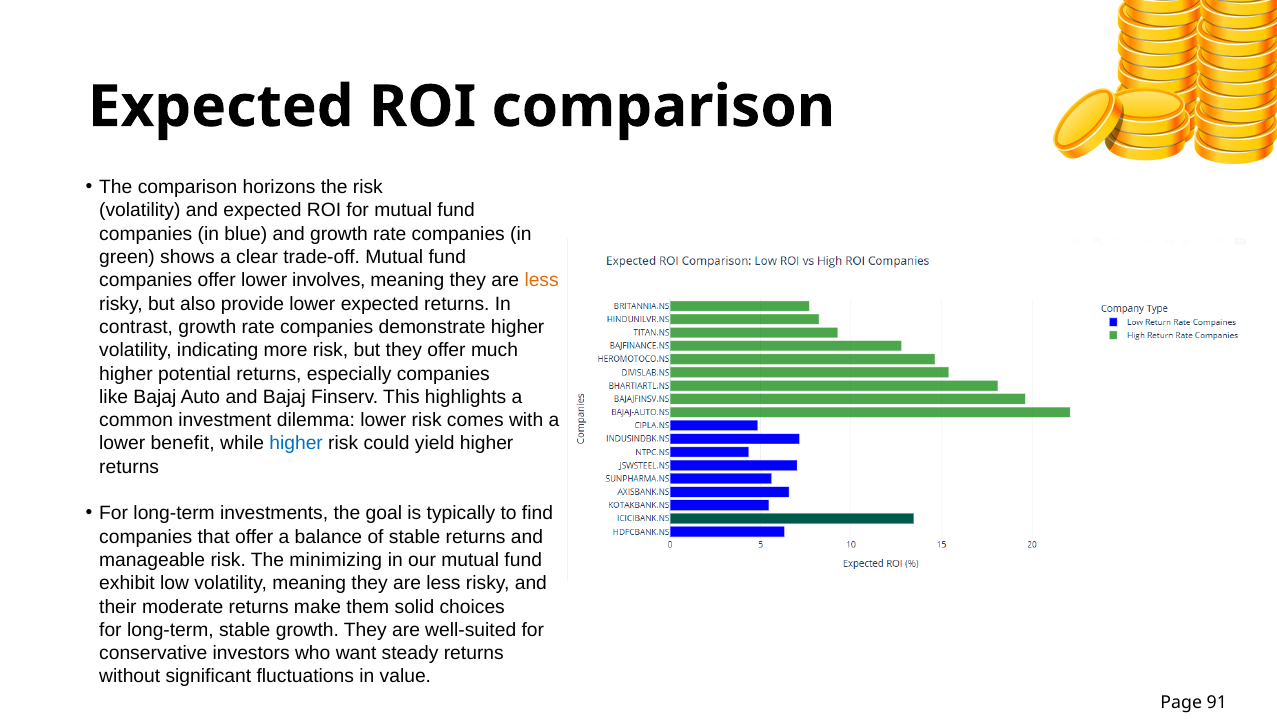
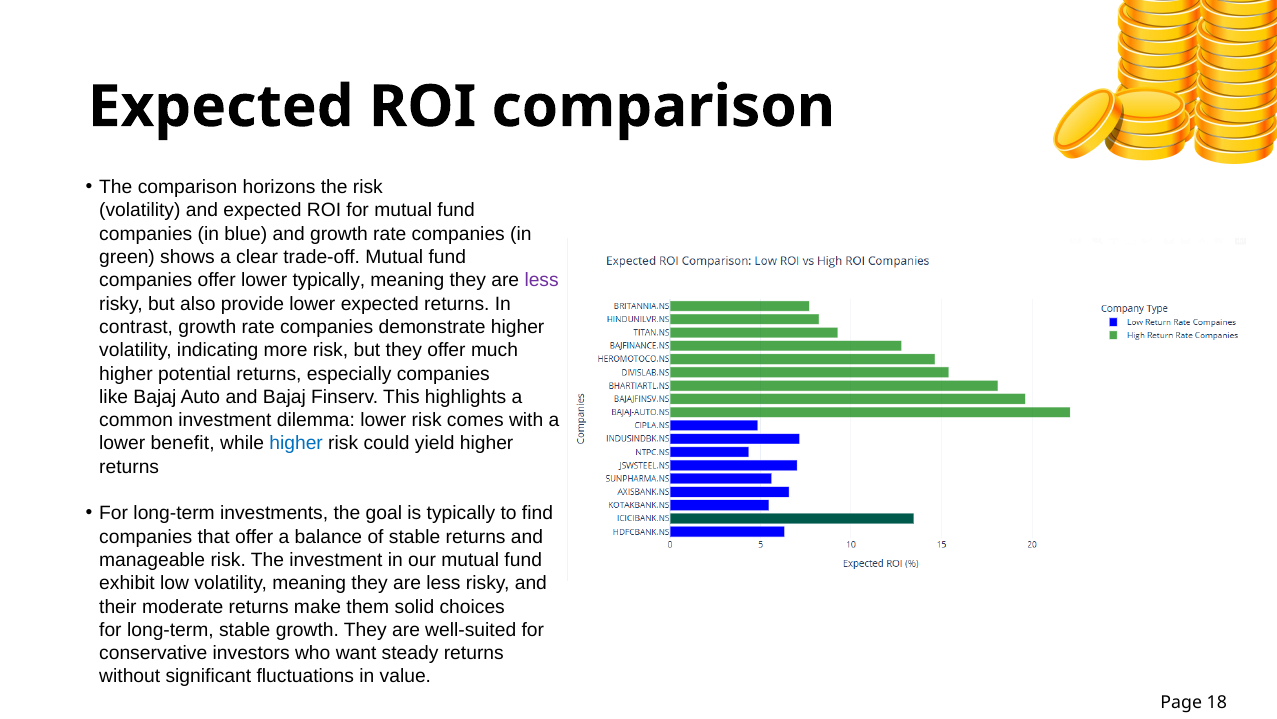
lower involves: involves -> typically (329, 280)
less colour: orange -> purple (542, 280)
The minimizing: minimizing -> investment (336, 560)
91: 91 -> 18 (1217, 702)
